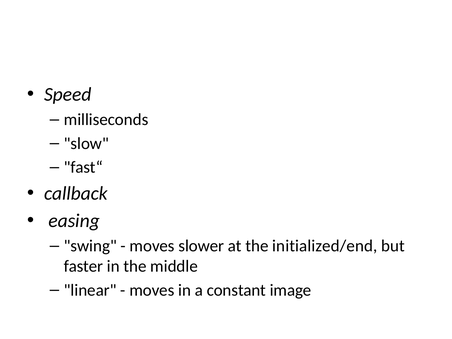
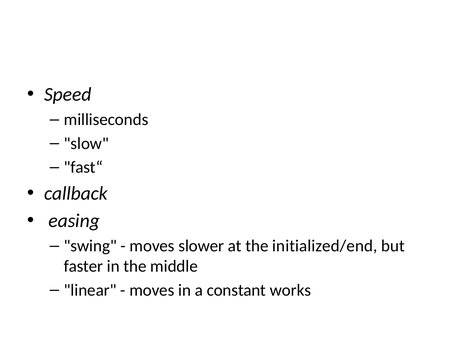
image: image -> works (291, 290)
